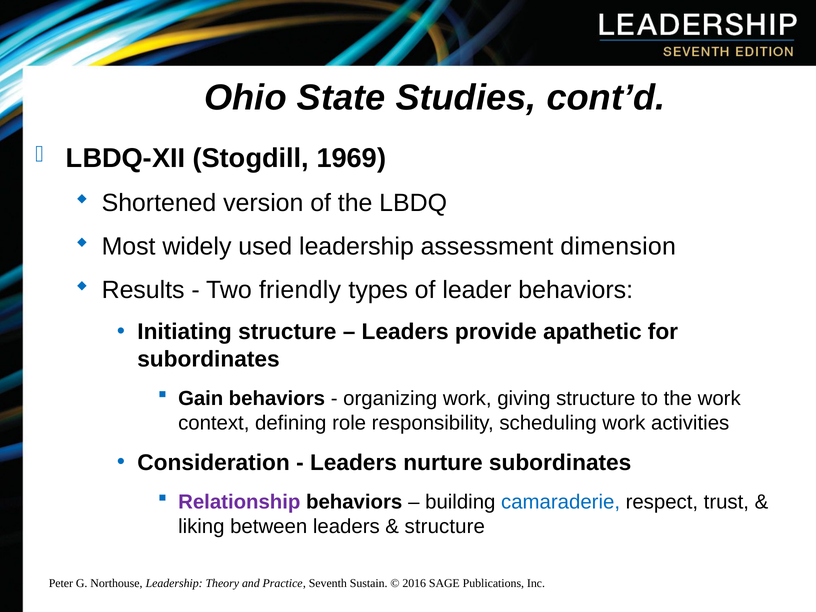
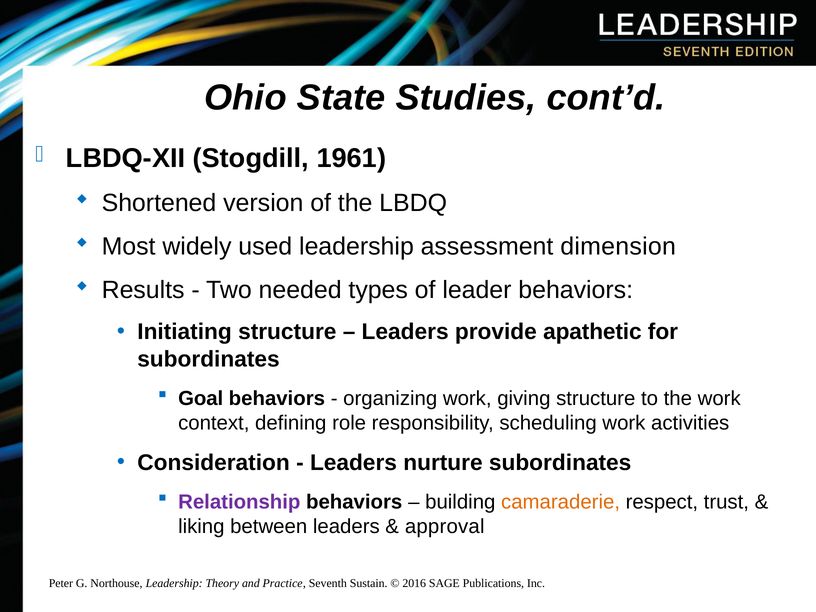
1969: 1969 -> 1961 (351, 158)
friendly: friendly -> needed (300, 290)
Gain: Gain -> Goal (201, 398)
camaraderie colour: blue -> orange (561, 502)
structure: structure -> approval (445, 526)
